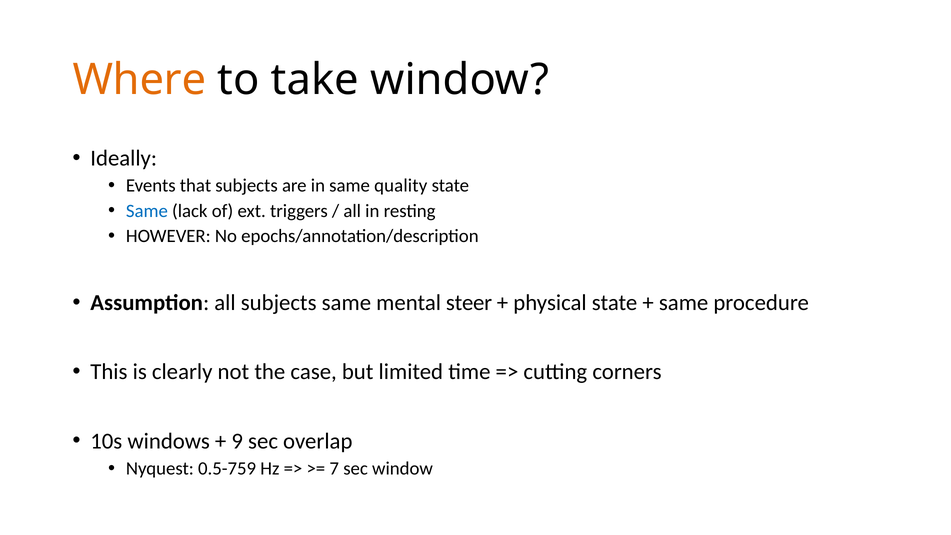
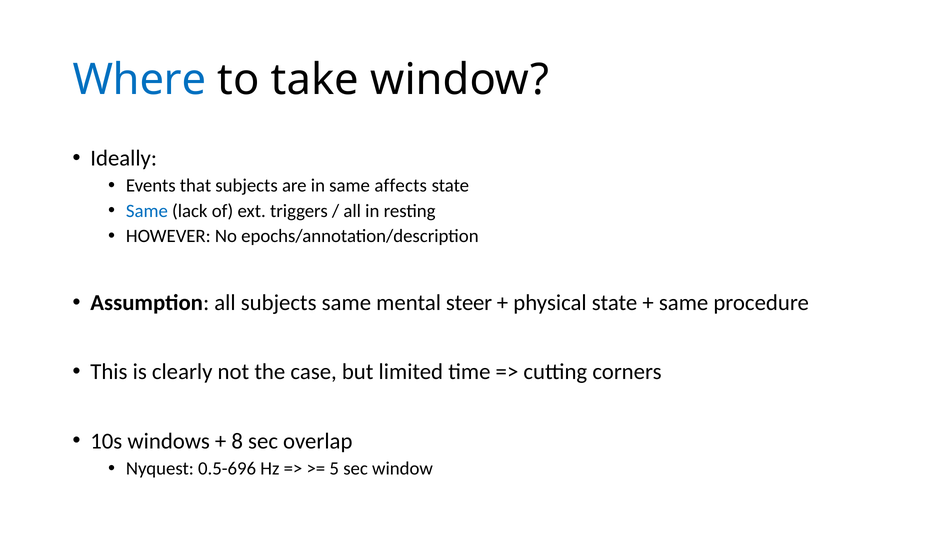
Where colour: orange -> blue (139, 80)
quality: quality -> affects (401, 186)
9: 9 -> 8 (237, 441)
0.5-759: 0.5-759 -> 0.5-696 (227, 468)
7: 7 -> 5 (334, 468)
